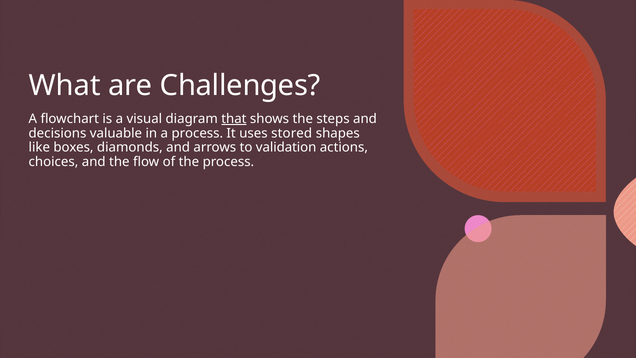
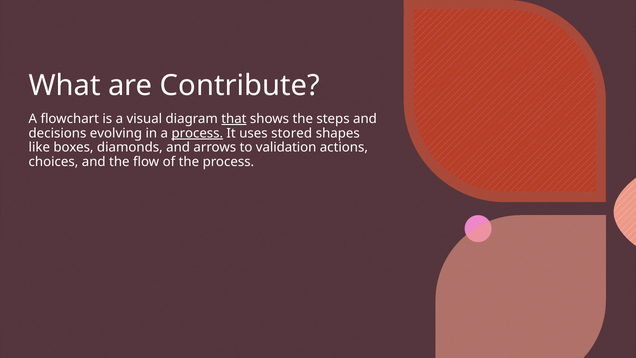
Challenges: Challenges -> Contribute (240, 86)
valuable: valuable -> evolving (116, 133)
process underline: none -> present (197, 133)
